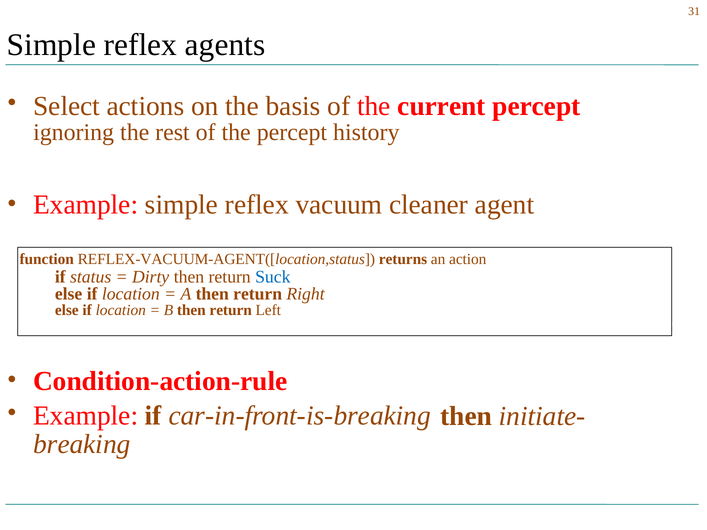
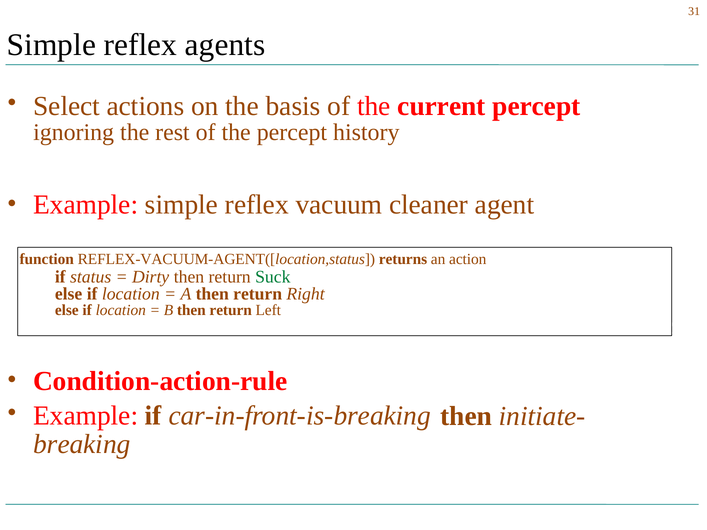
Suck colour: blue -> green (273, 277)
